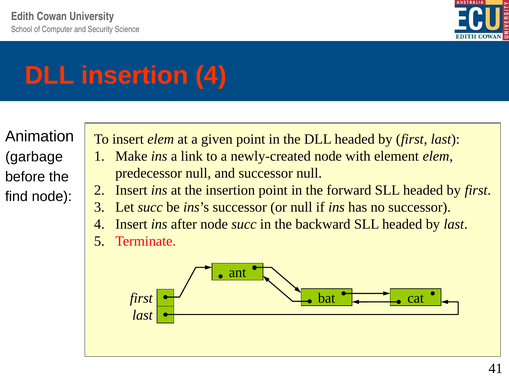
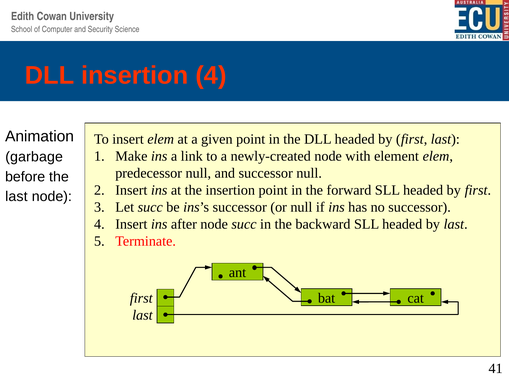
find: find -> last (16, 196)
